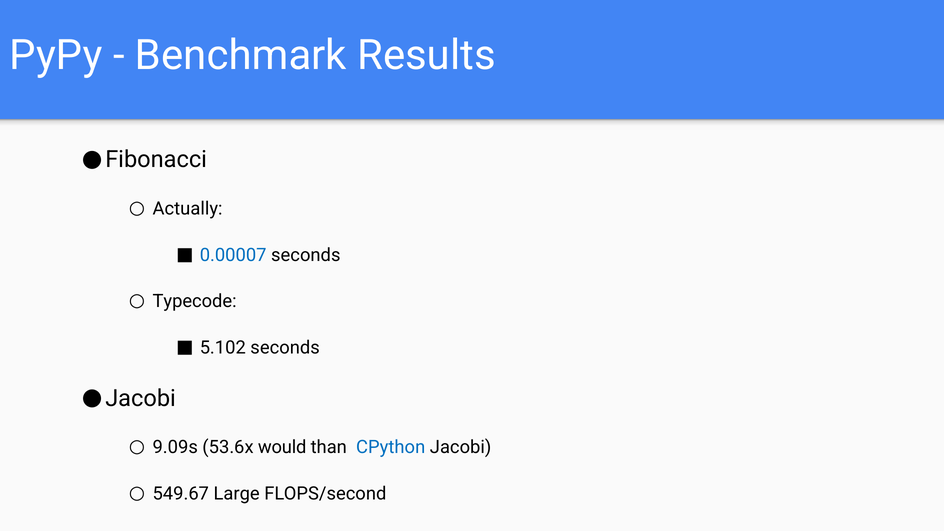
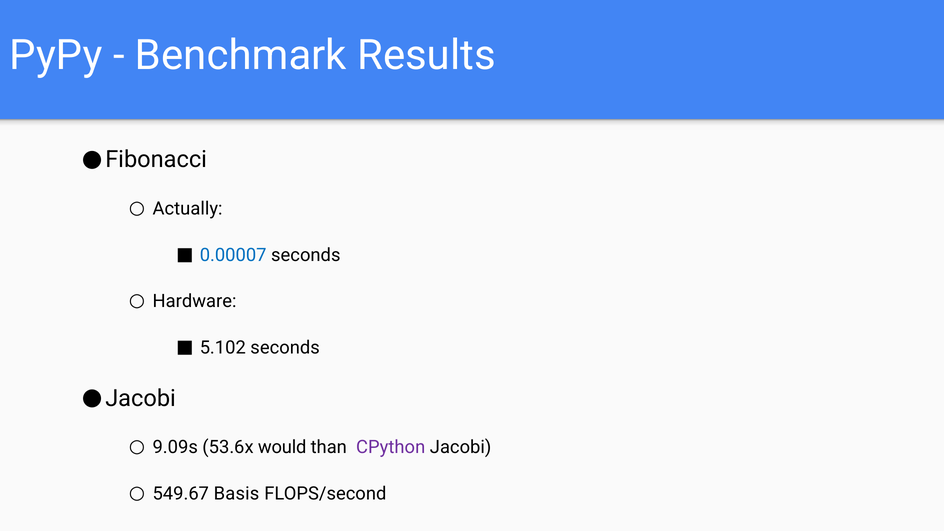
Typecode: Typecode -> Hardware (195, 301)
CPython colour: blue -> purple (391, 447)
Large: Large -> Basis (237, 494)
